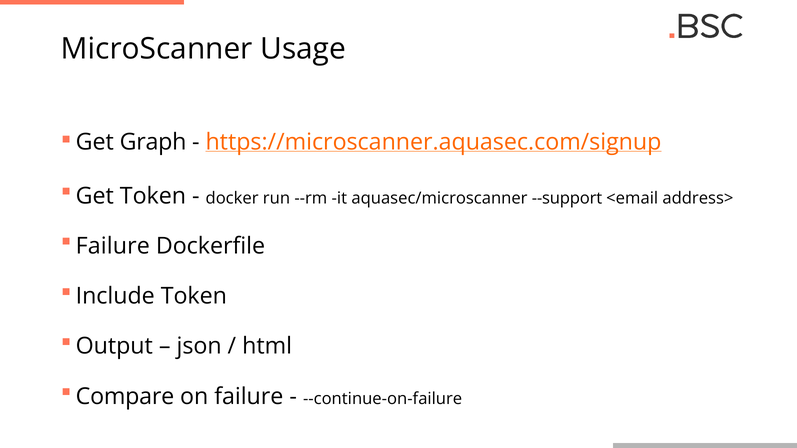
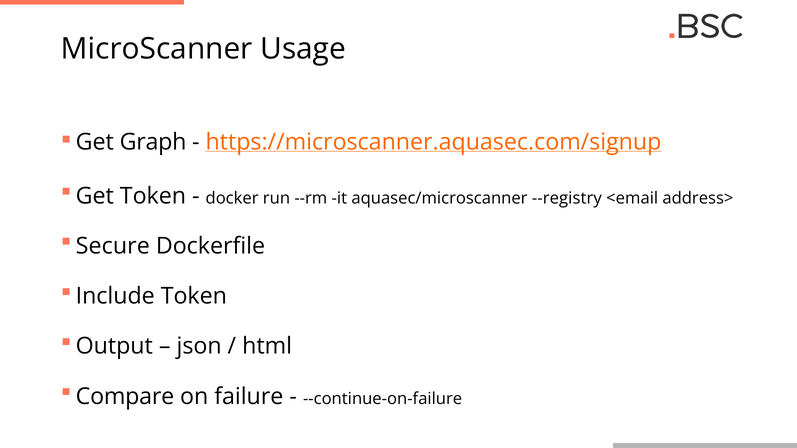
--support: --support -> --registry (567, 198)
Failure: Failure -> Secure (113, 246)
